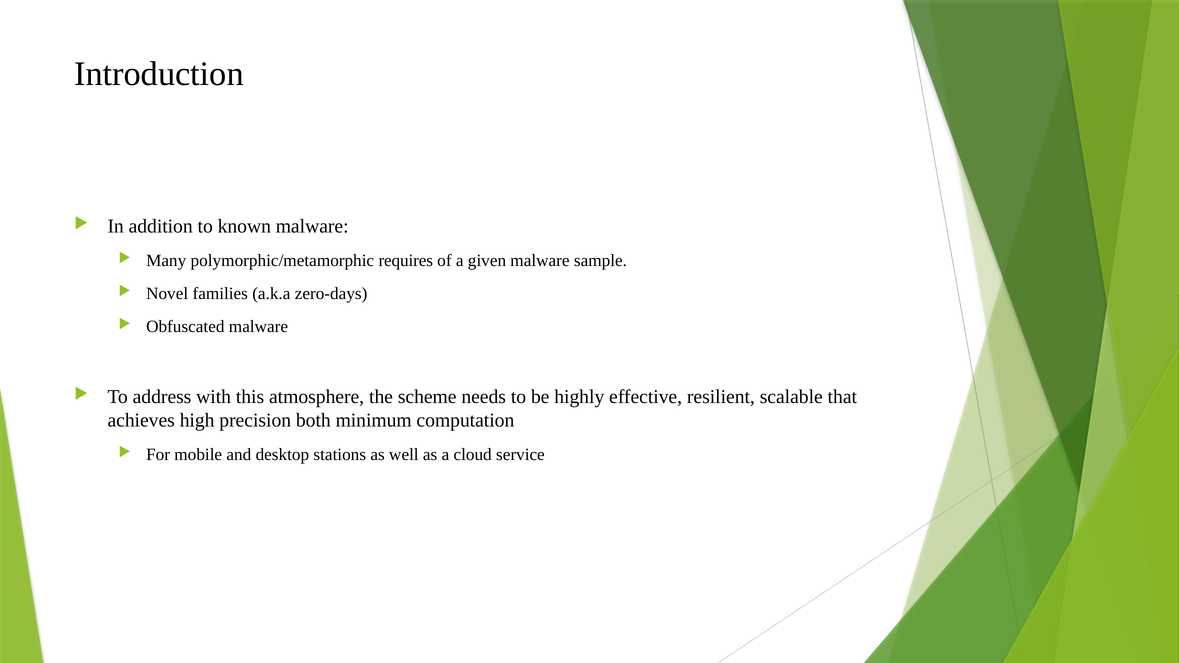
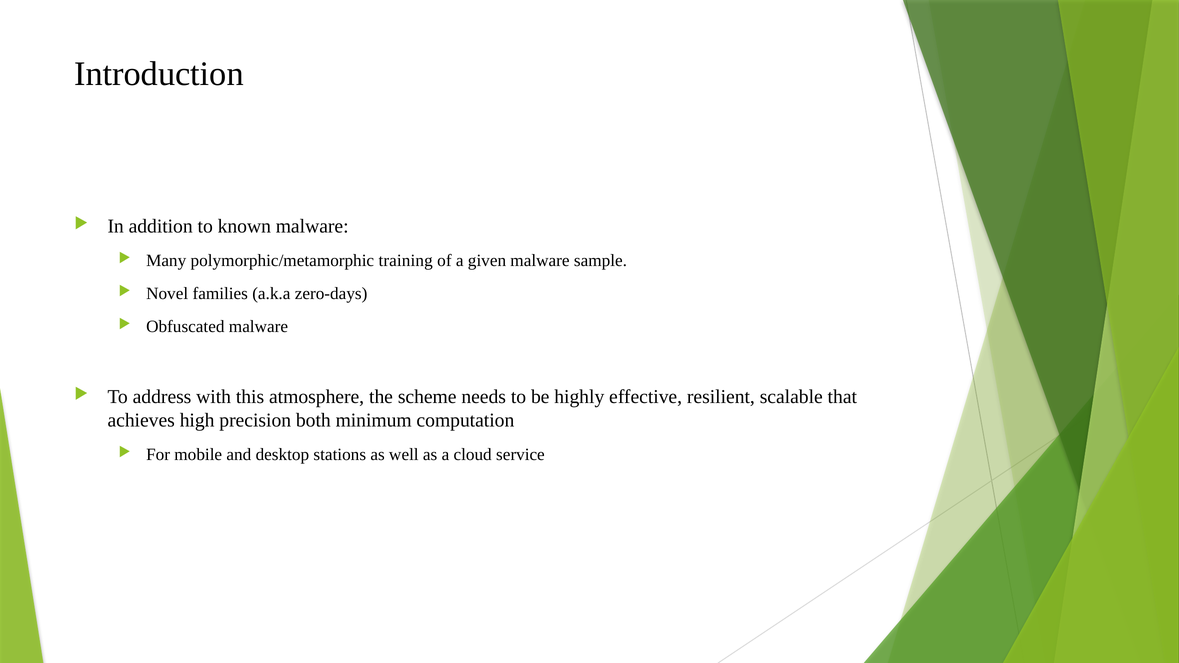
requires: requires -> training (406, 261)
